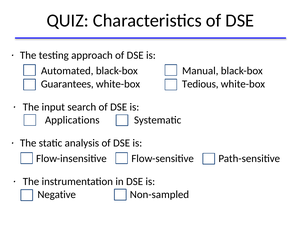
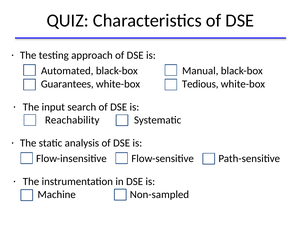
Applications: Applications -> Reachability (72, 120)
Negative: Negative -> Machine (57, 194)
